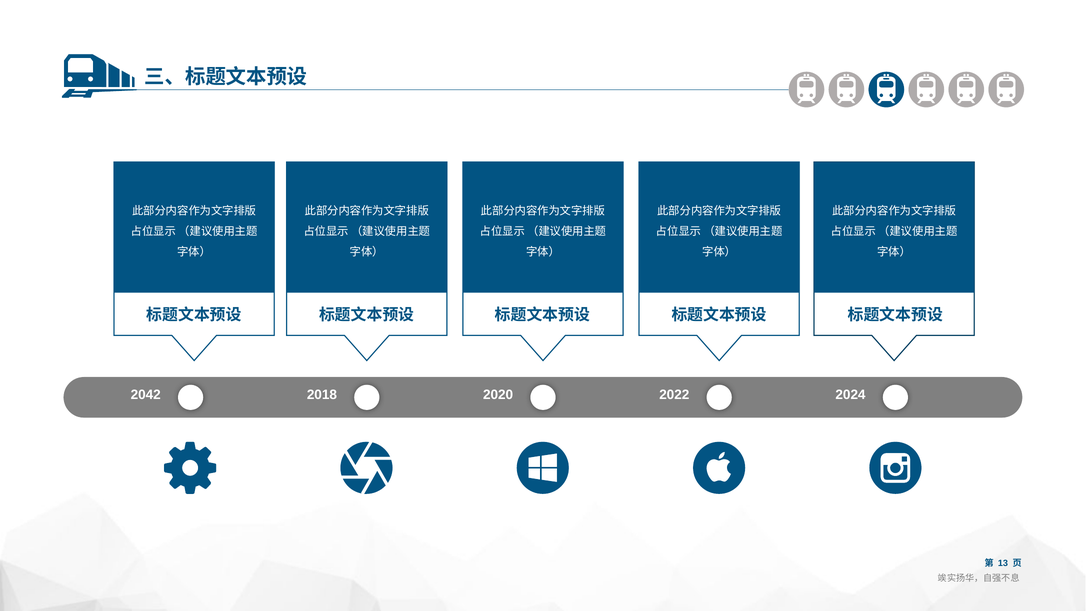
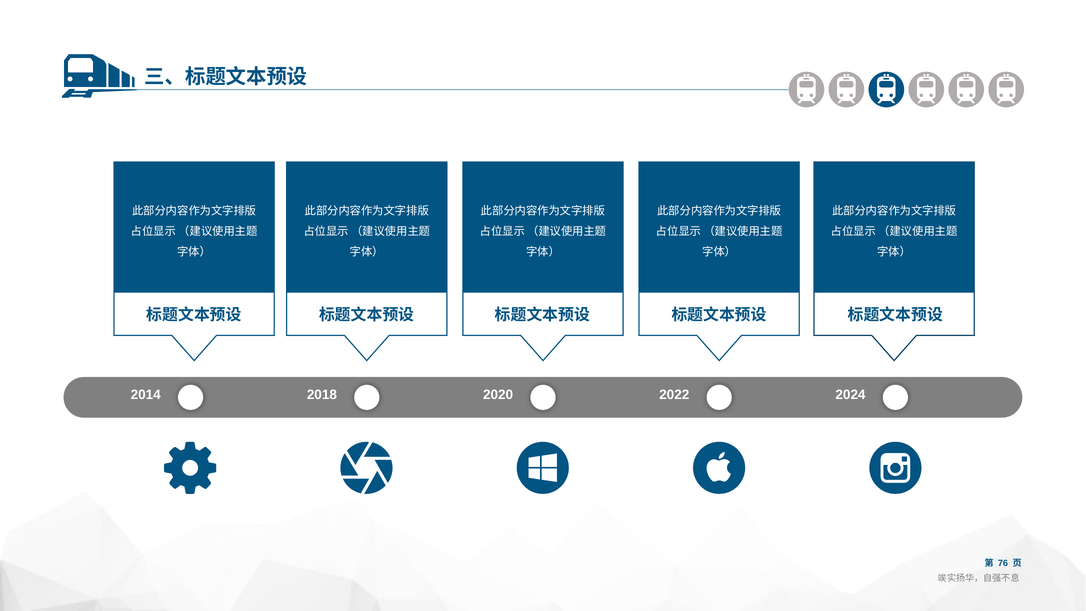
2042: 2042 -> 2014 (146, 394)
13: 13 -> 76 (1003, 563)
